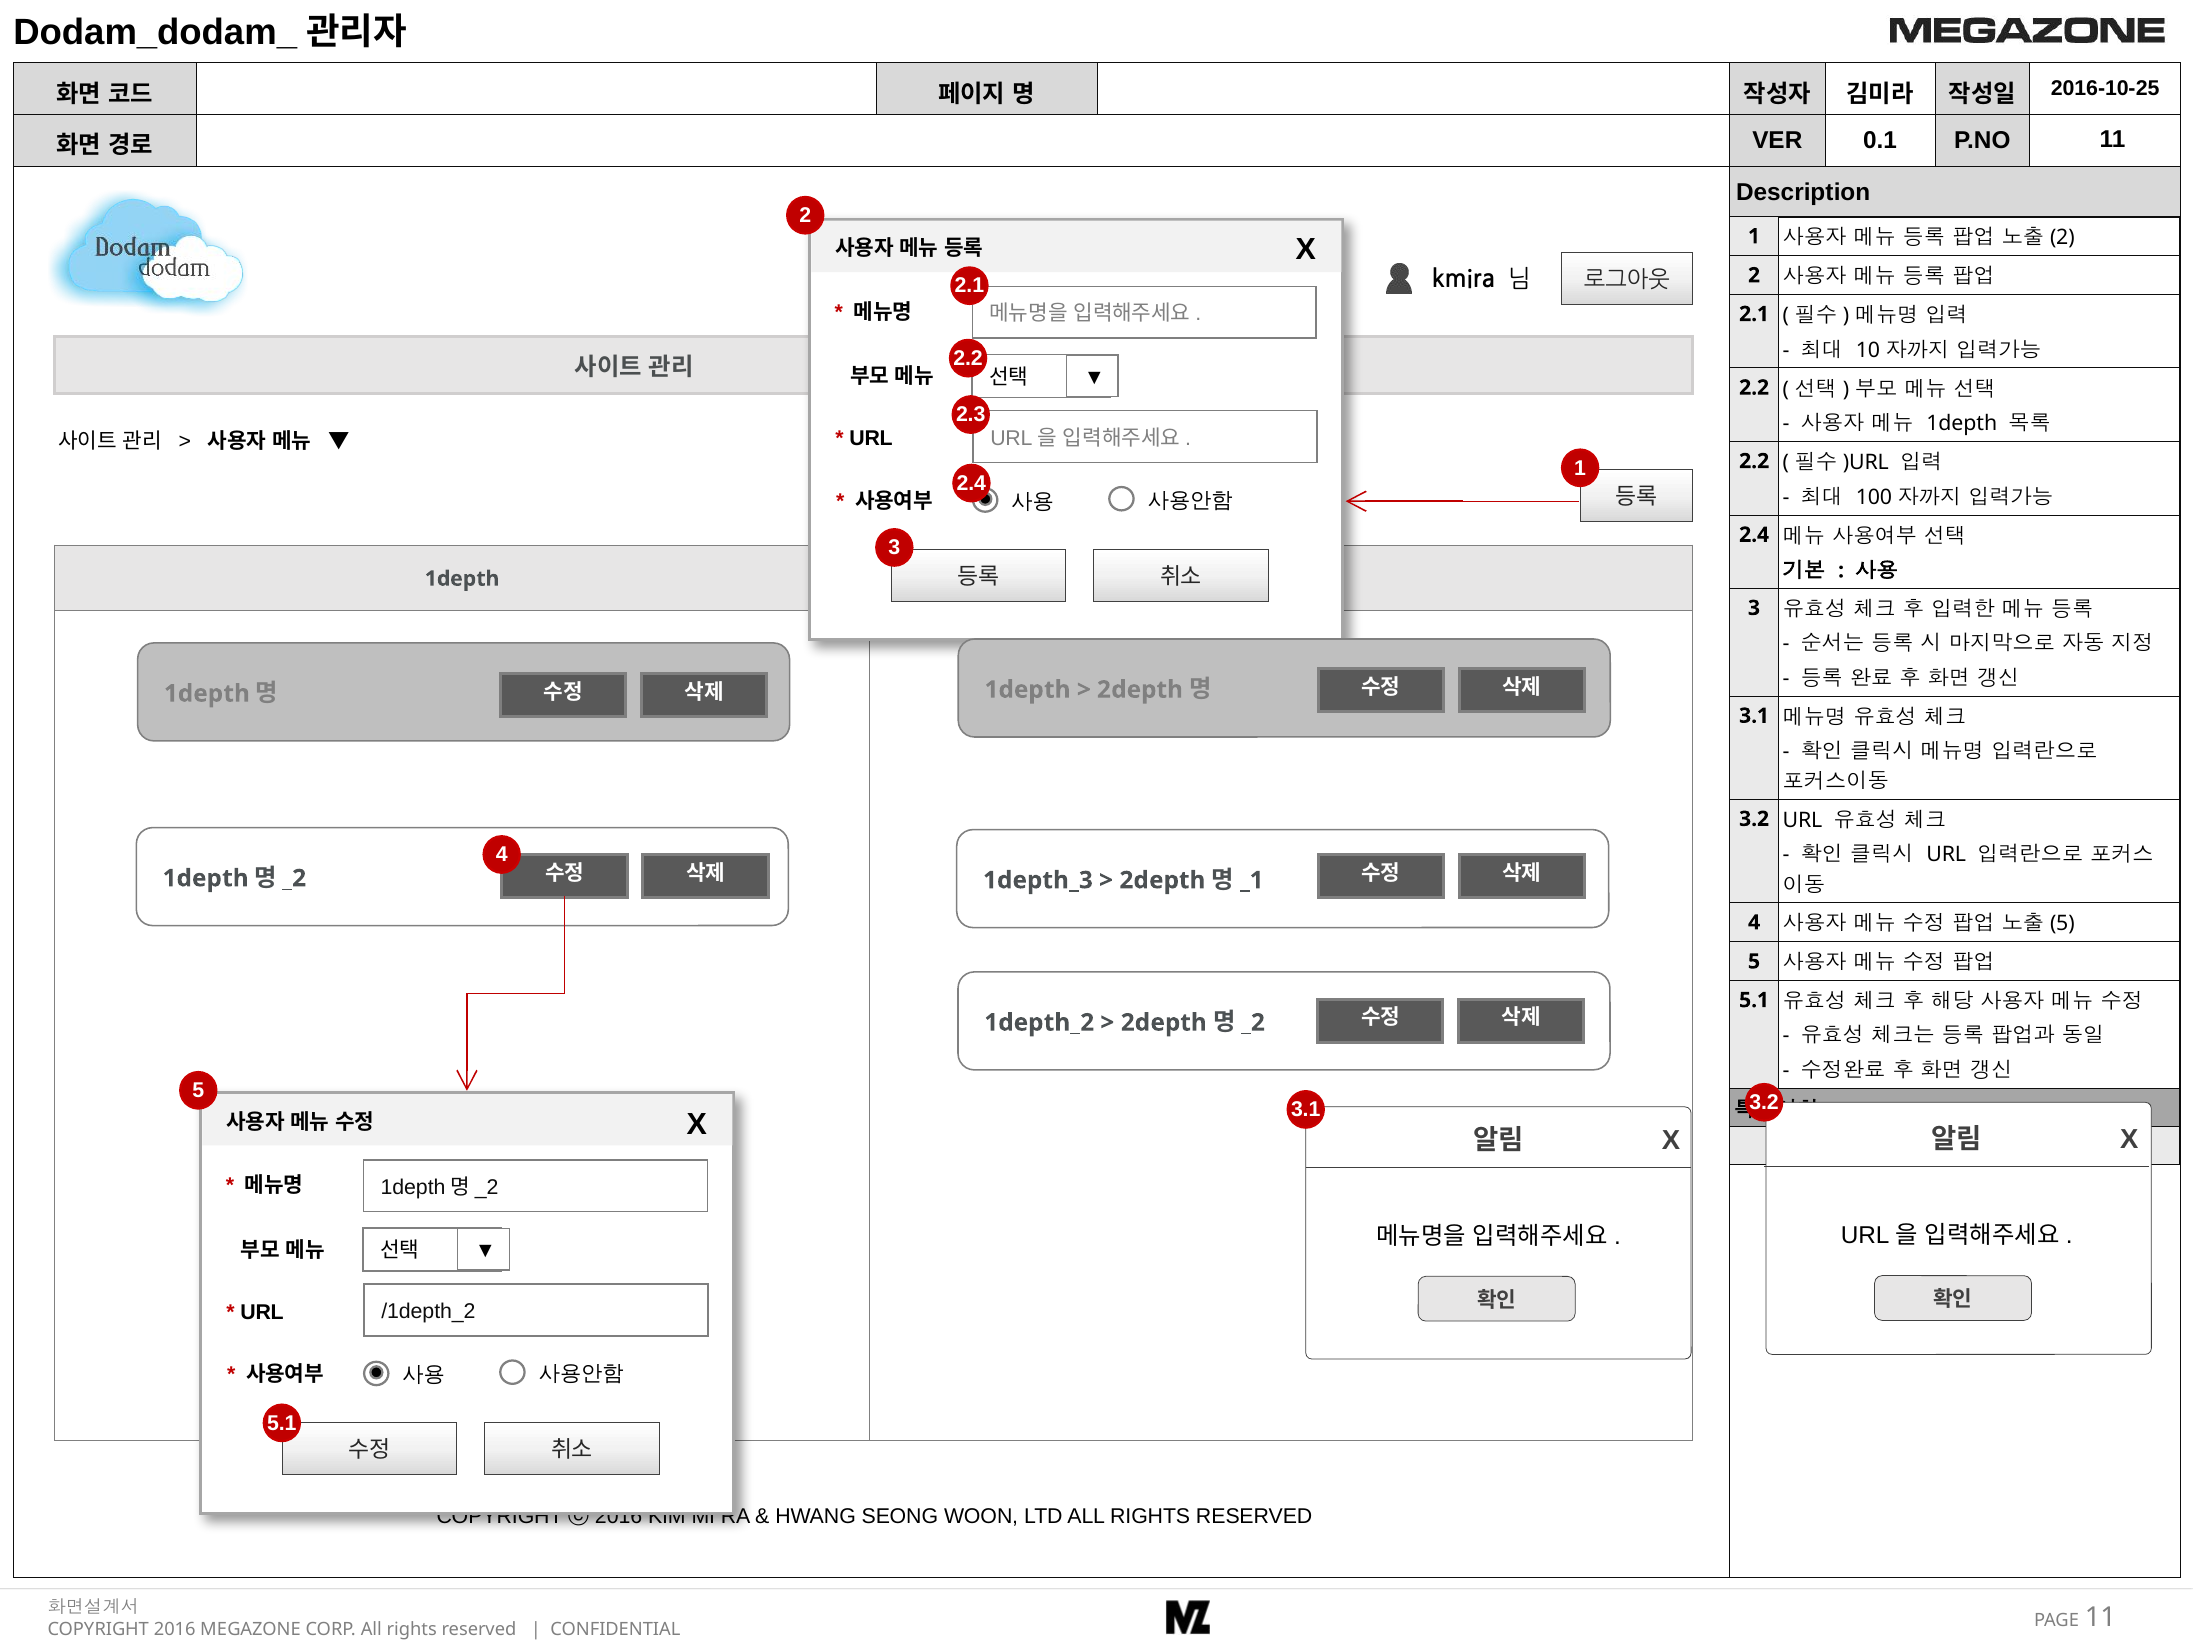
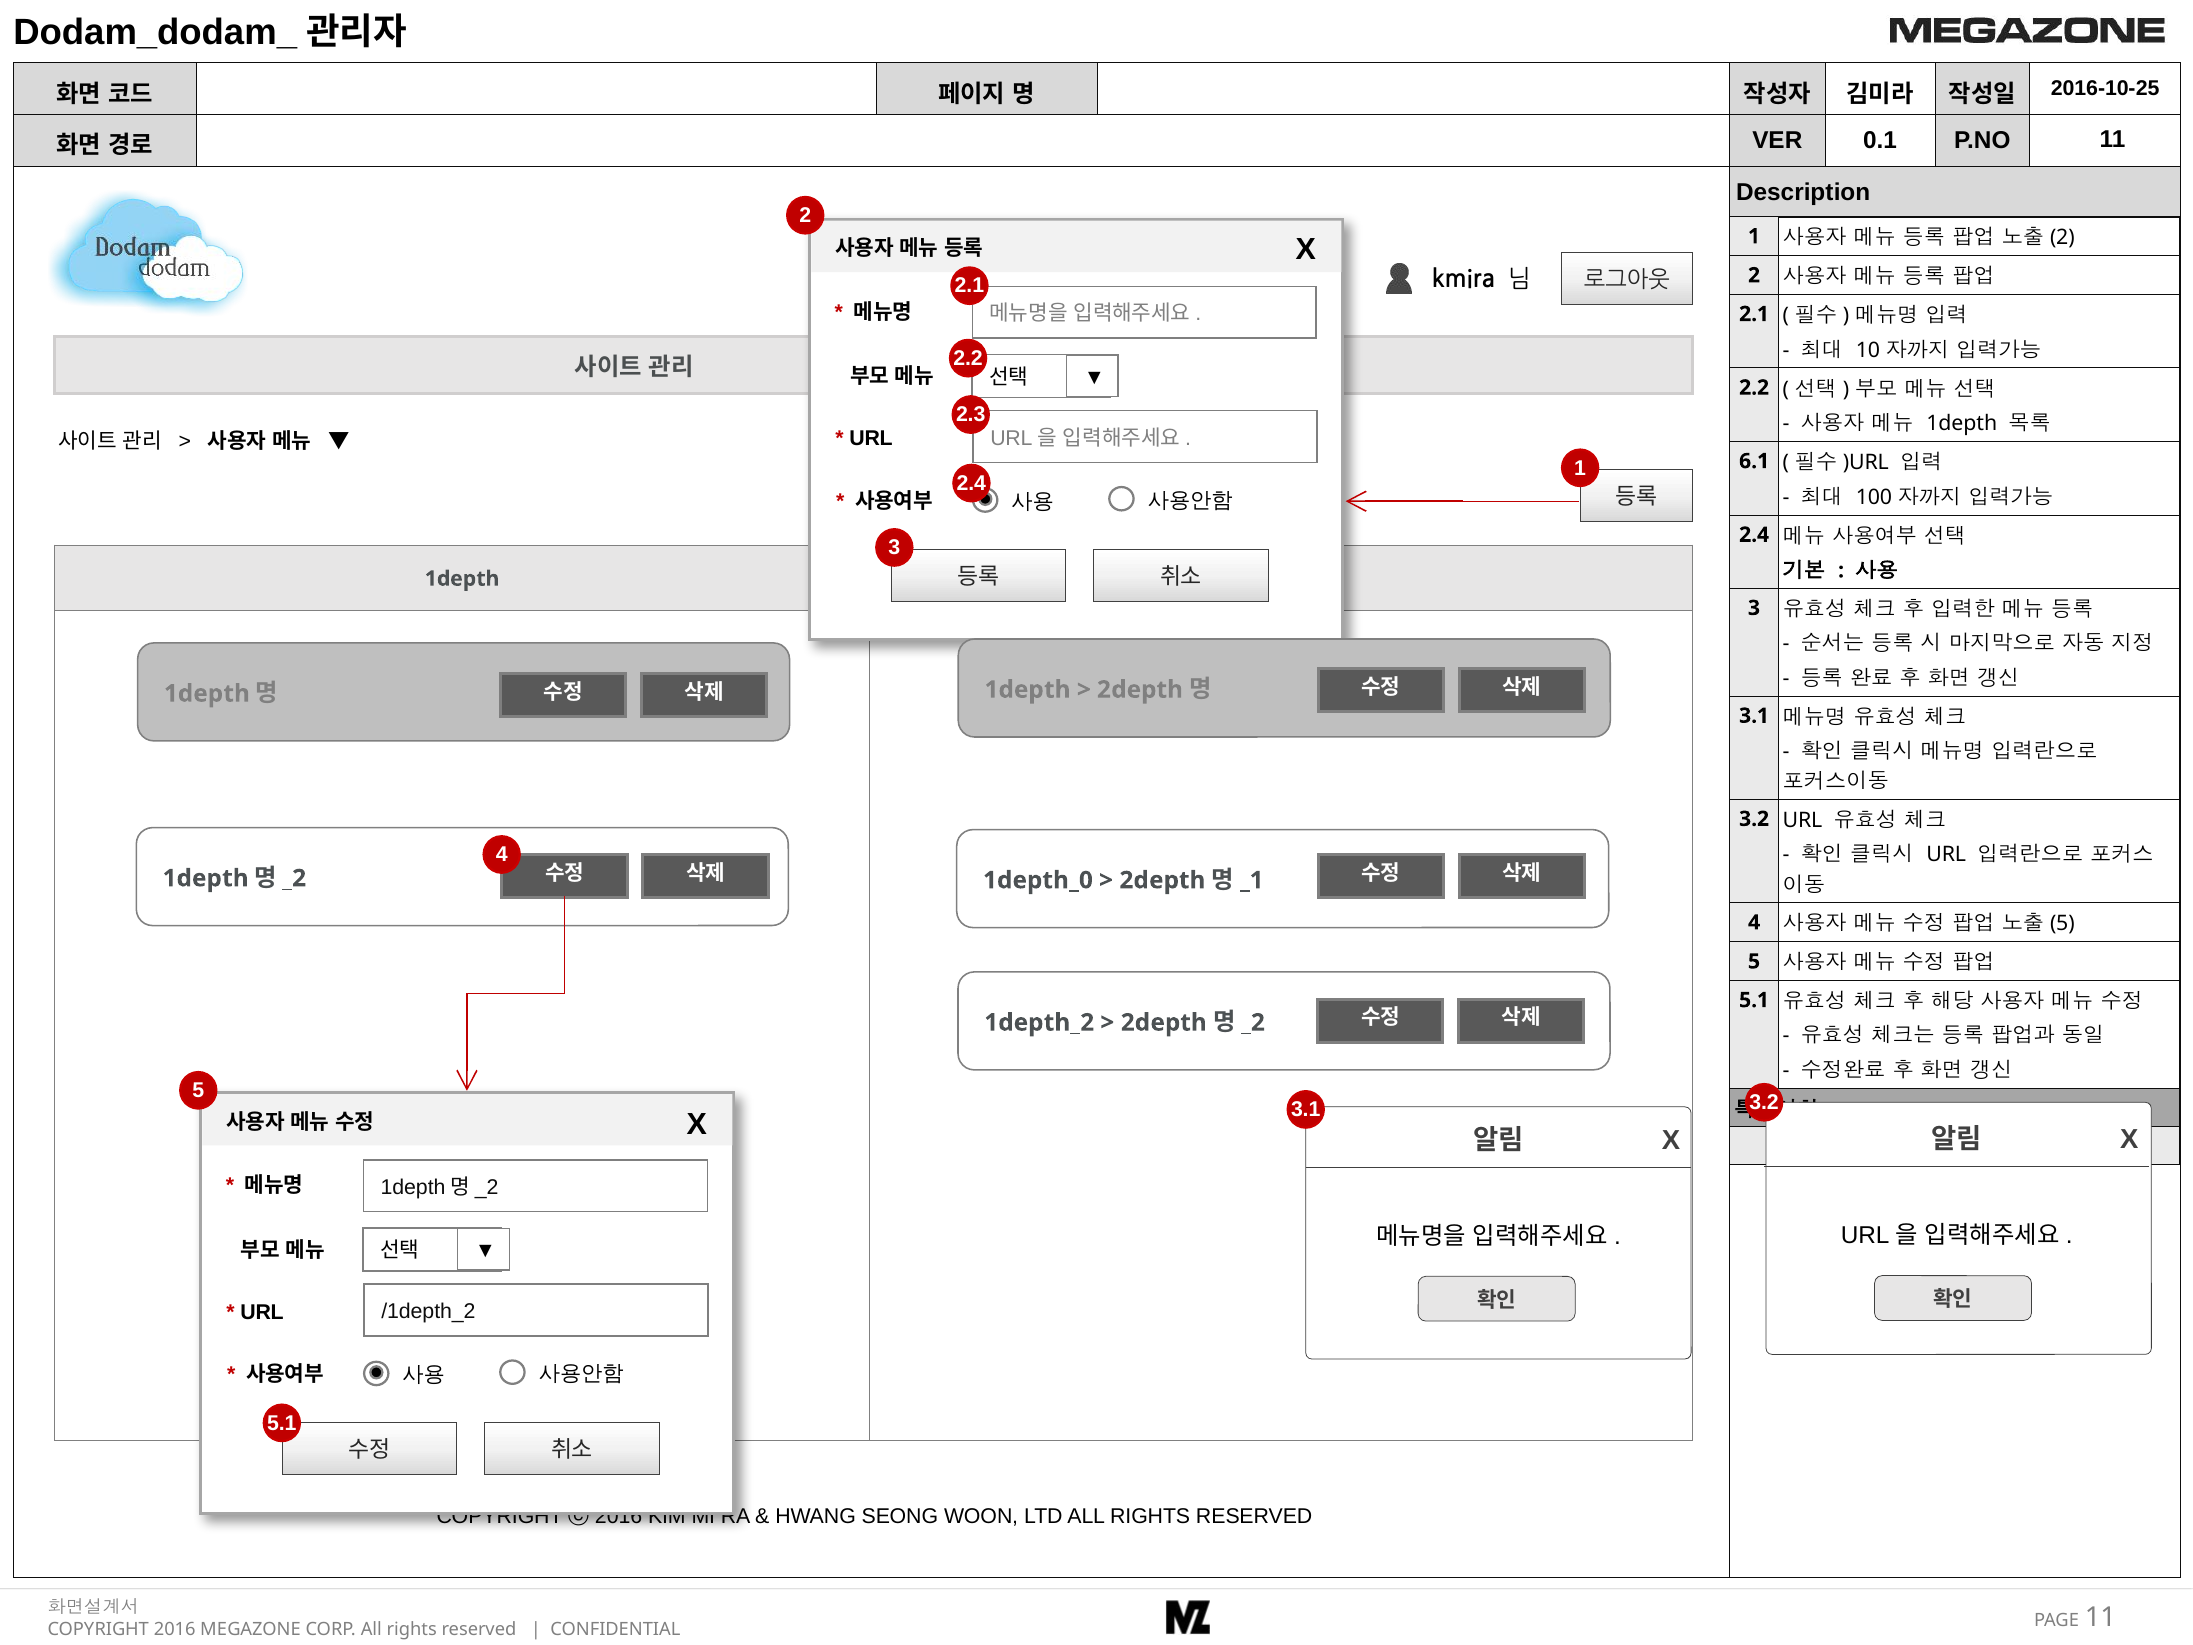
2.2: 2.2 -> 6.1 (1754, 461)
1depth_3: 1depth_3 -> 1depth_0 (1038, 880)
